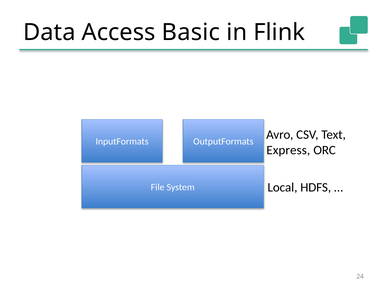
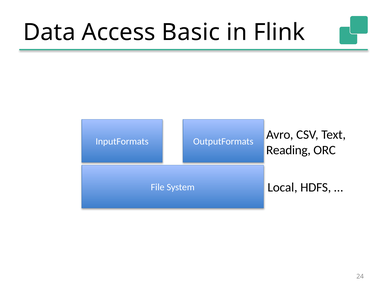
Express: Express -> Reading (288, 150)
